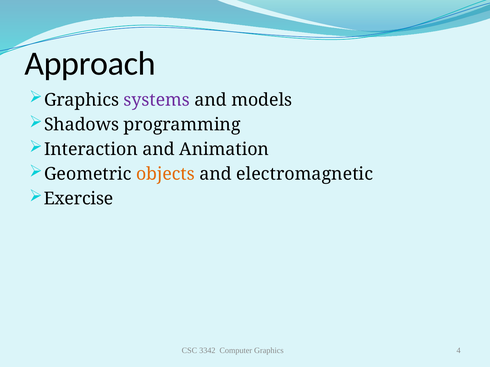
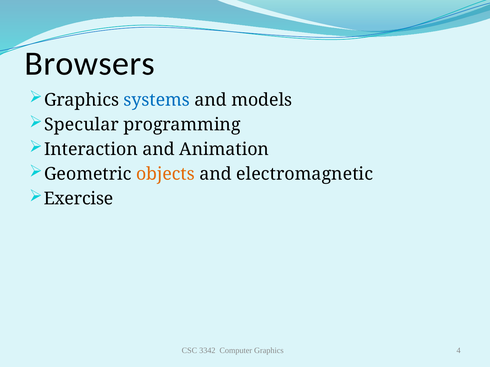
Approach: Approach -> Browsers (90, 64)
systems colour: purple -> blue (157, 100)
Shadows: Shadows -> Specular (81, 125)
